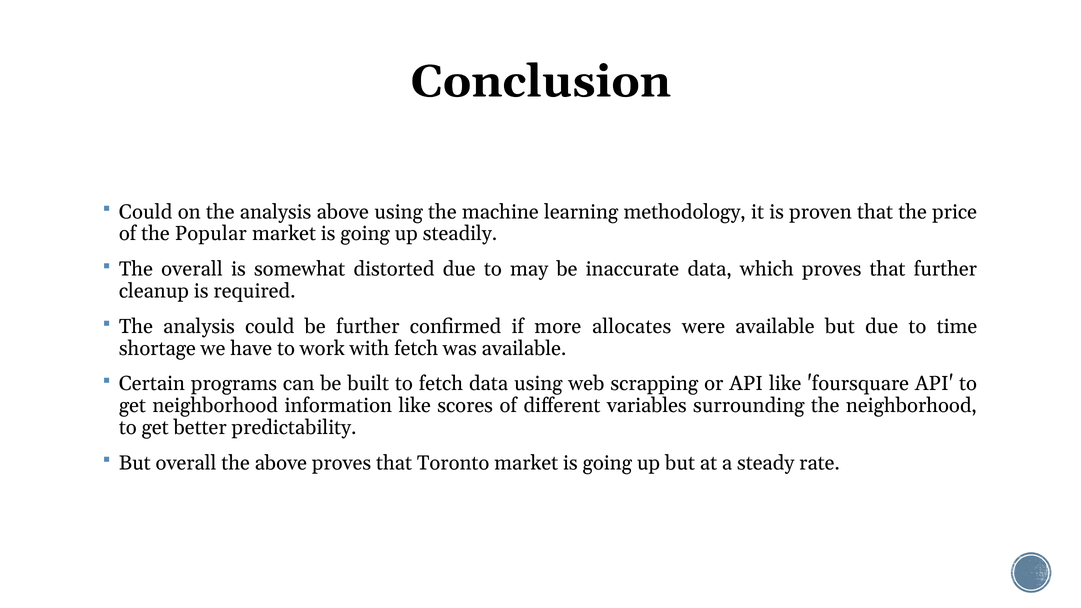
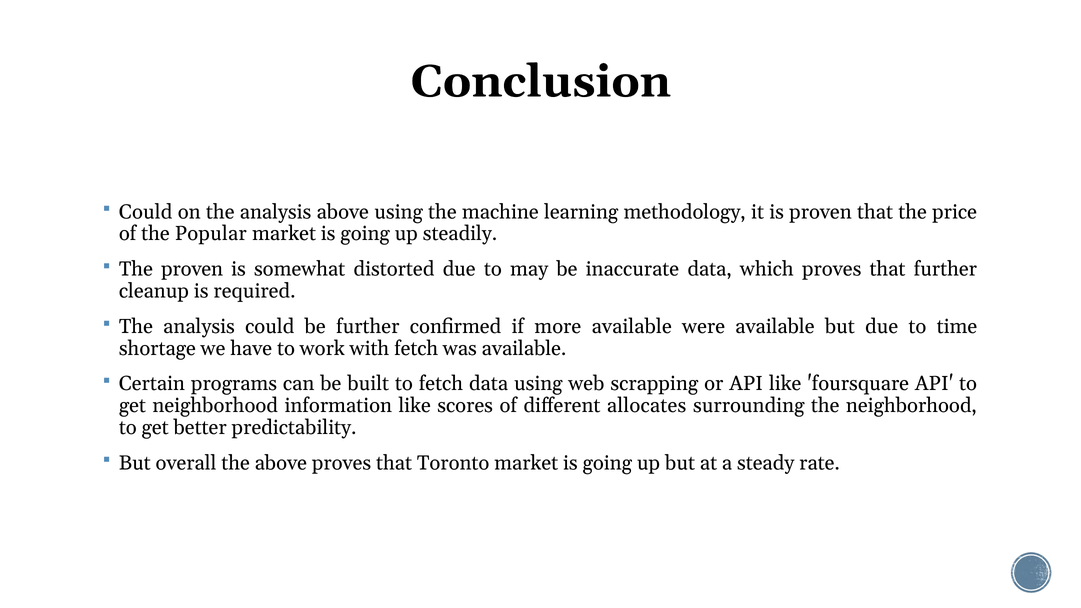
The overall: overall -> proven (192, 269)
more allocates: allocates -> available (632, 326)
variables: variables -> allocates (647, 406)
